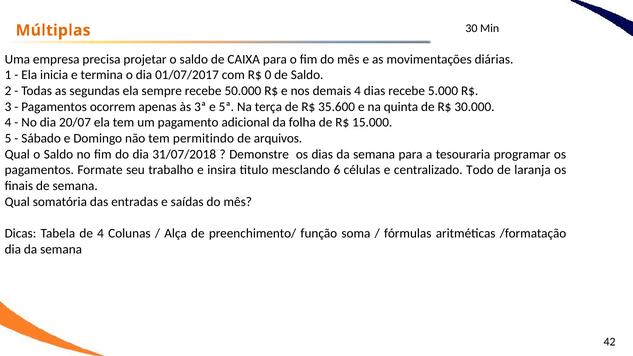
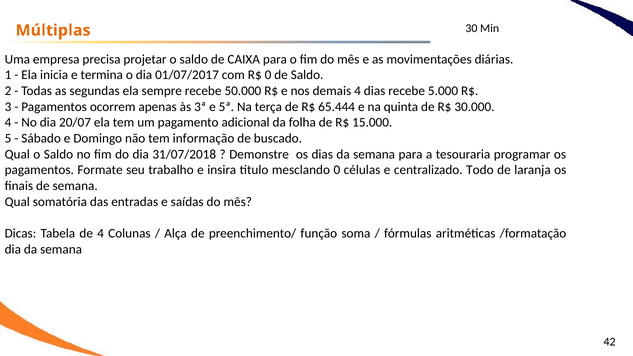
35.600: 35.600 -> 65.444 (337, 107)
permitindo: permitindo -> informação (204, 138)
arquivos: arquivos -> buscado (278, 138)
mesclando 6: 6 -> 0 (337, 170)
